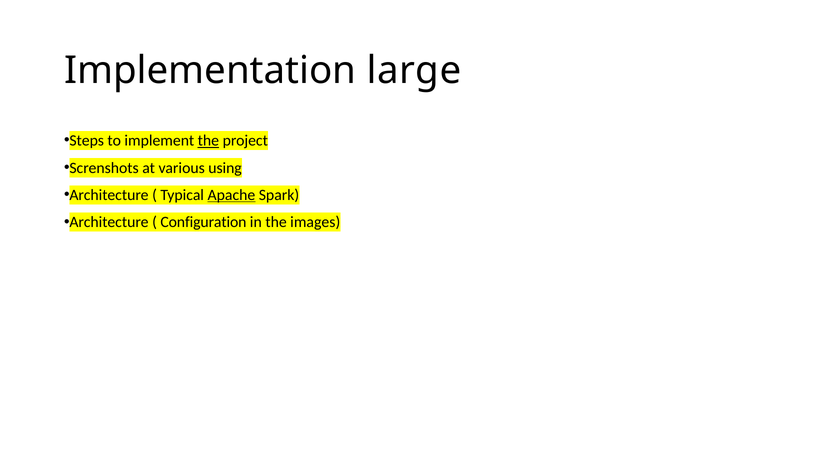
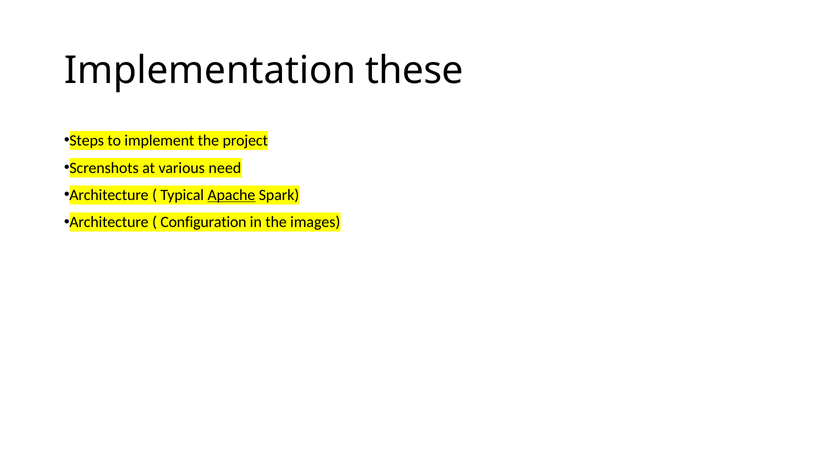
large: large -> these (414, 71)
the underline: present -> none (208, 141)
using: using -> need (225, 168)
